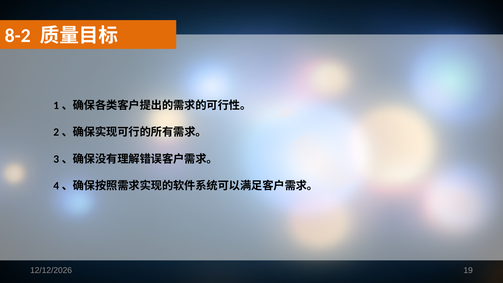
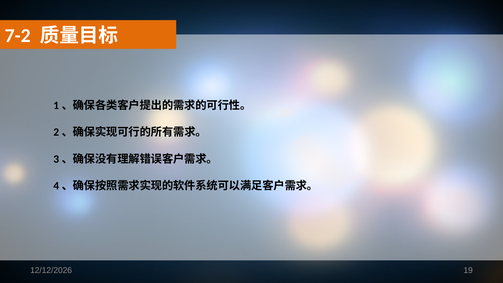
8-2: 8-2 -> 7-2 (18, 36)
